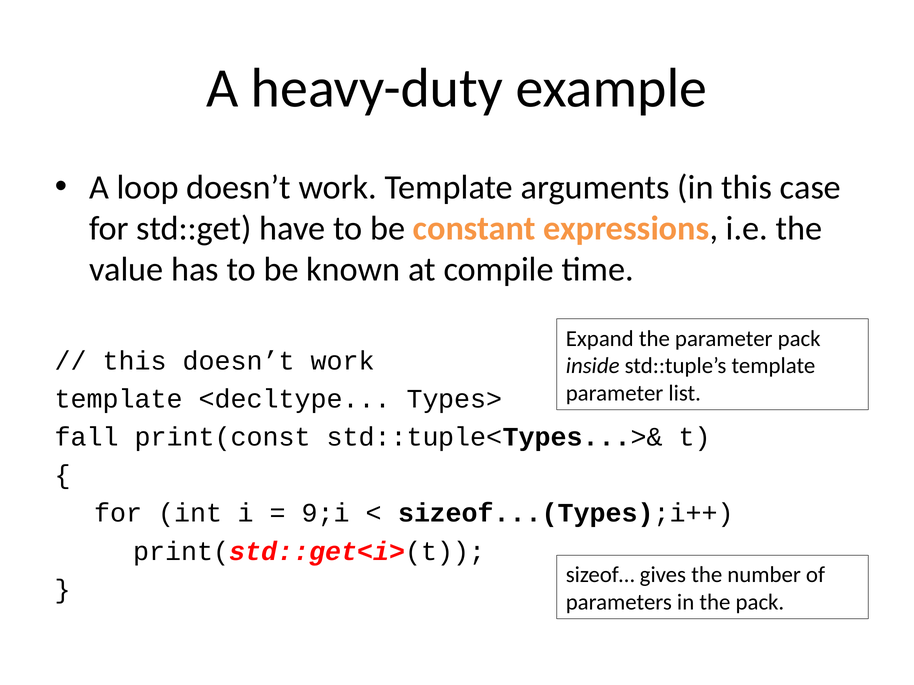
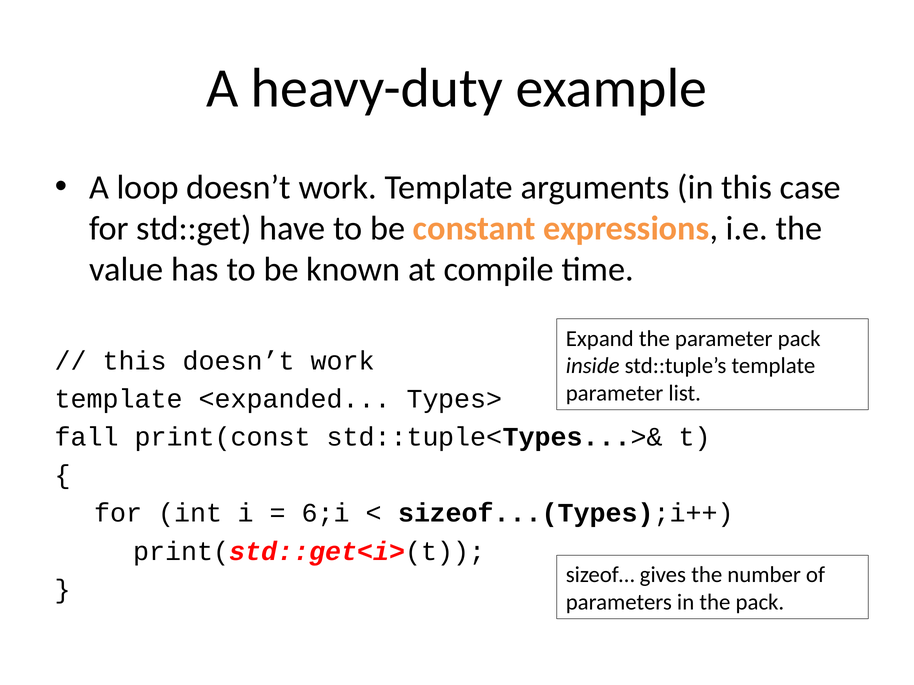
<decltype: <decltype -> <expanded (295, 399)
9;i: 9;i -> 6;i (326, 514)
